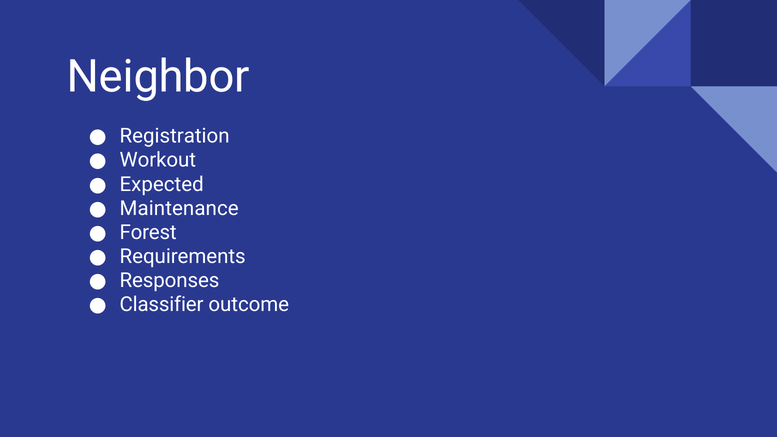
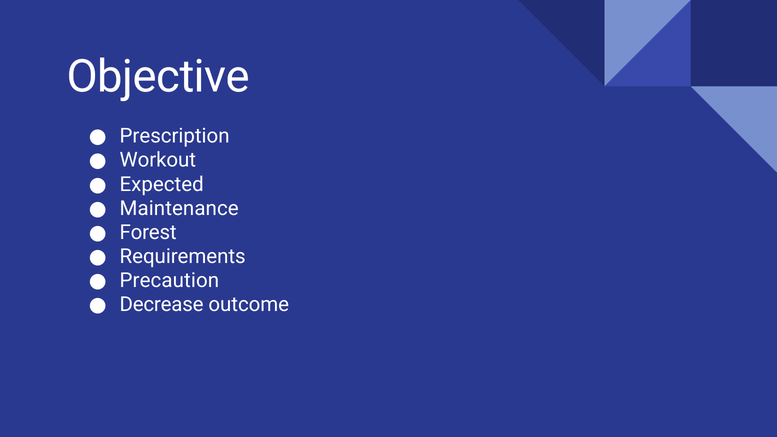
Neighbor: Neighbor -> Objective (158, 77)
Registration: Registration -> Prescription (175, 136)
Responses: Responses -> Precaution (169, 281)
Classifier: Classifier -> Decrease (162, 305)
